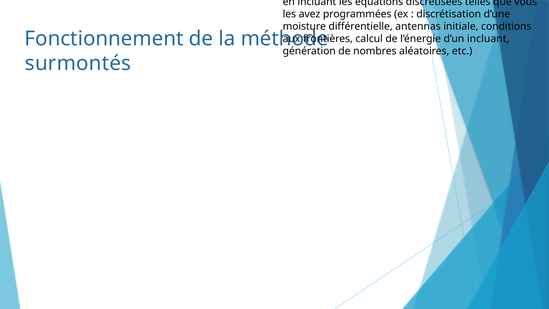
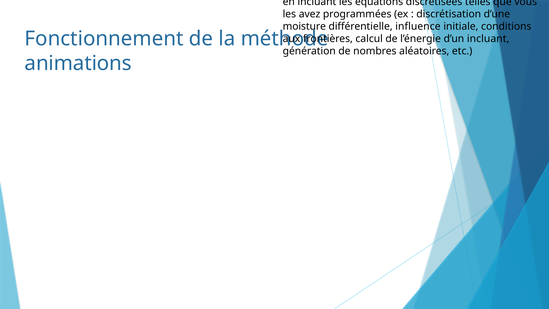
antennas: antennas -> influence (418, 26)
surmontés: surmontés -> animations (78, 63)
